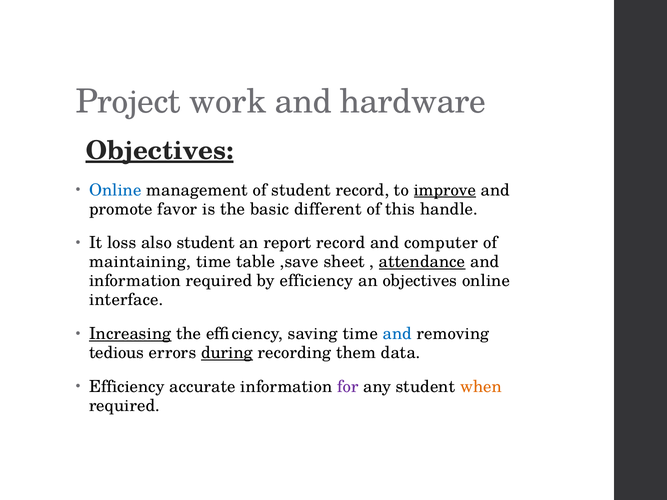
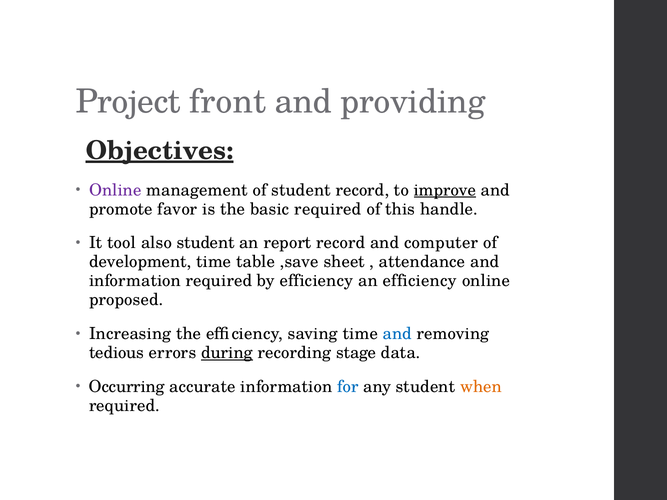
work: work -> front (228, 102)
hardware: hardware -> providing (413, 102)
Online colour: blue -> purple (115, 190)
basic different: different -> required (328, 209)
loss: loss -> tool (122, 243)
maintaining: maintaining -> development (140, 262)
attendance underline: present -> none (422, 262)
an objectives: objectives -> efficiency (420, 281)
interface: interface -> proposed (126, 300)
Increasing underline: present -> none (130, 334)
them: them -> stage (356, 353)
Efficiency: Efficiency -> Occurring (127, 387)
for colour: purple -> blue (348, 387)
